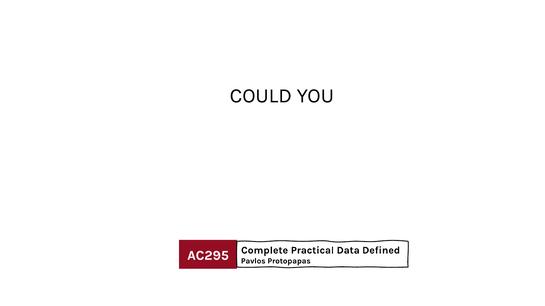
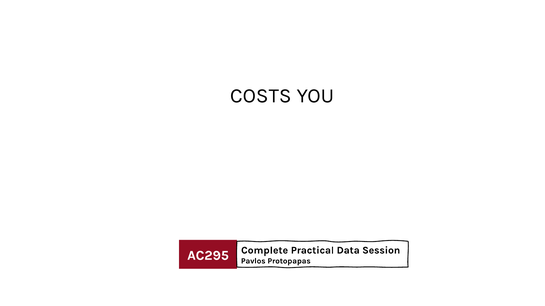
COULD: COULD -> COSTS (261, 96)
Defined: Defined -> Session (381, 251)
